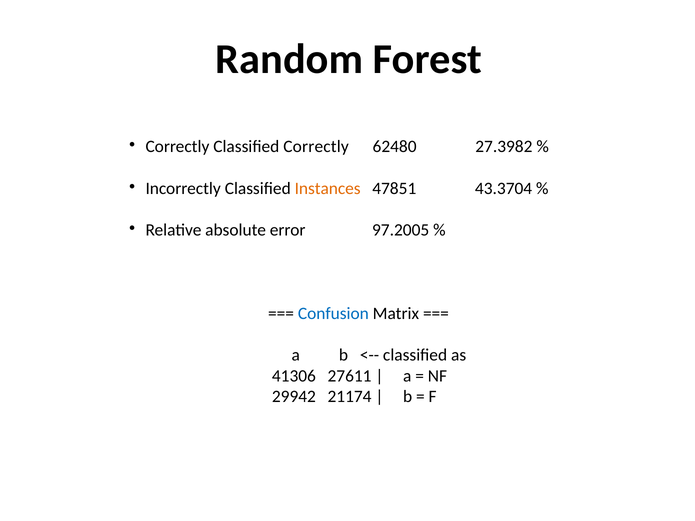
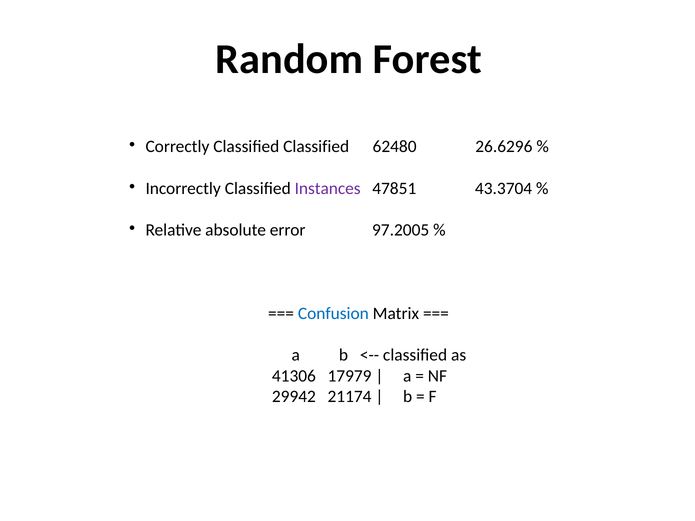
Classified Correctly: Correctly -> Classified (316, 147)
27.3982: 27.3982 -> 26.6296 (504, 147)
Instances colour: orange -> purple (328, 188)
27611: 27611 -> 17979 (350, 376)
